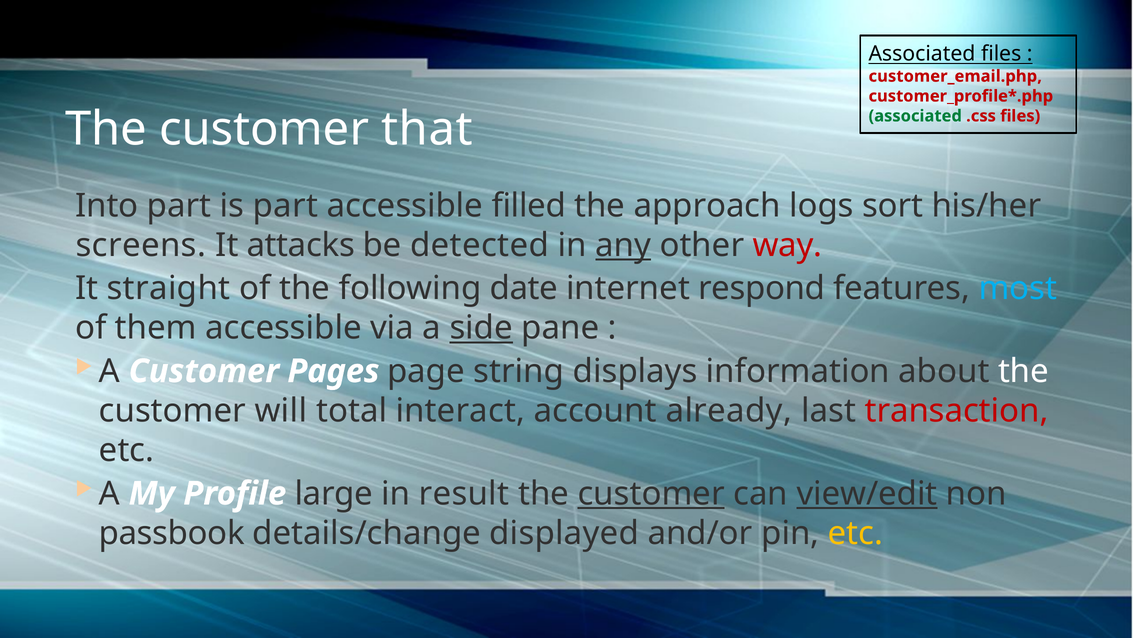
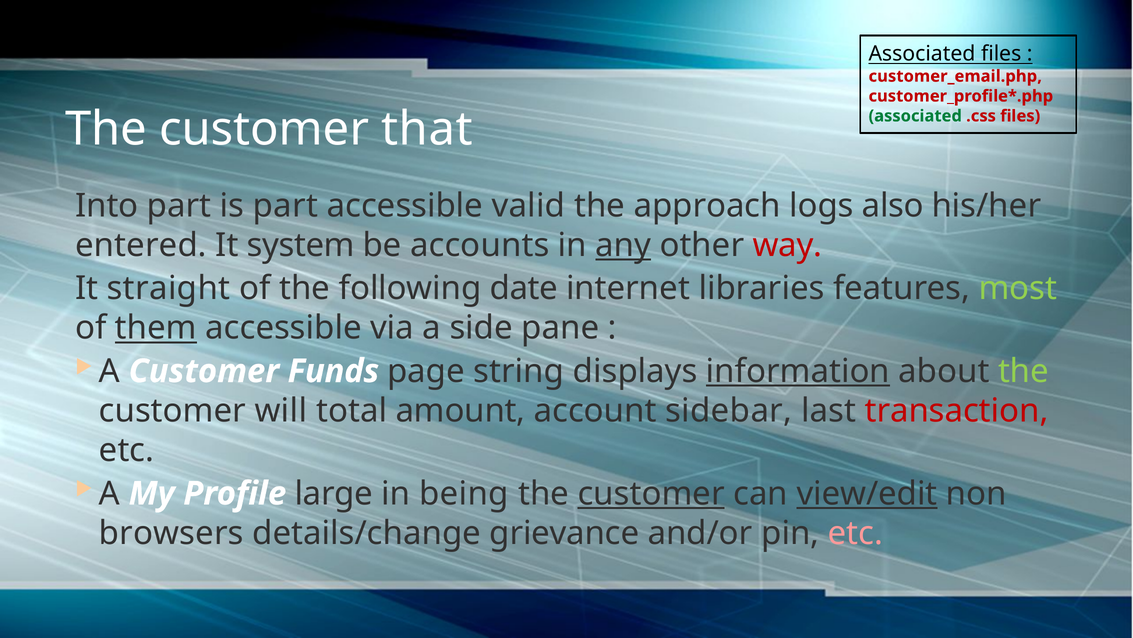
filled: filled -> valid (528, 205)
sort: sort -> also (893, 205)
screens: screens -> entered (141, 245)
attacks: attacks -> system (301, 245)
detected: detected -> accounts (480, 245)
respond: respond -> libraries (762, 288)
most colour: light blue -> light green (1018, 288)
them underline: none -> present (156, 328)
side underline: present -> none (481, 328)
Pages: Pages -> Funds (333, 371)
information underline: none -> present (798, 371)
the colour: white -> light green (1024, 371)
interact: interact -> amount (460, 410)
already: already -> sidebar (729, 410)
result: result -> being (464, 493)
passbook: passbook -> browsers (171, 533)
displayed: displayed -> grievance (564, 533)
etc colour: yellow -> pink (855, 533)
